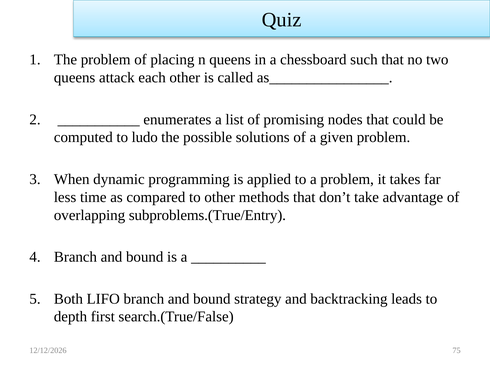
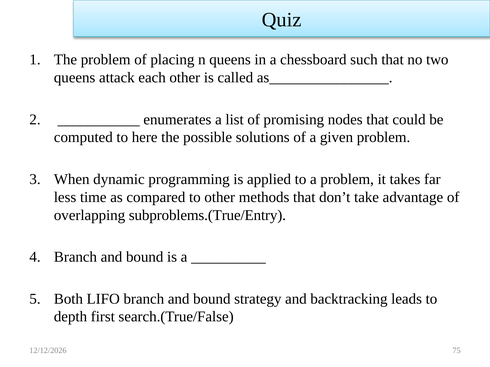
ludo: ludo -> here (145, 138)
